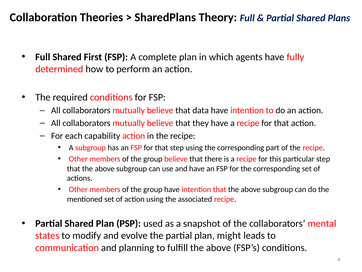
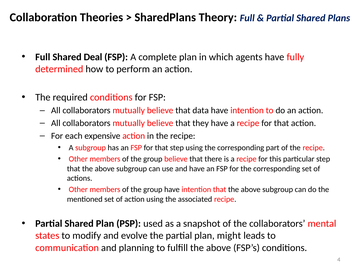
First: First -> Deal (93, 57)
capability: capability -> expensive (102, 136)
